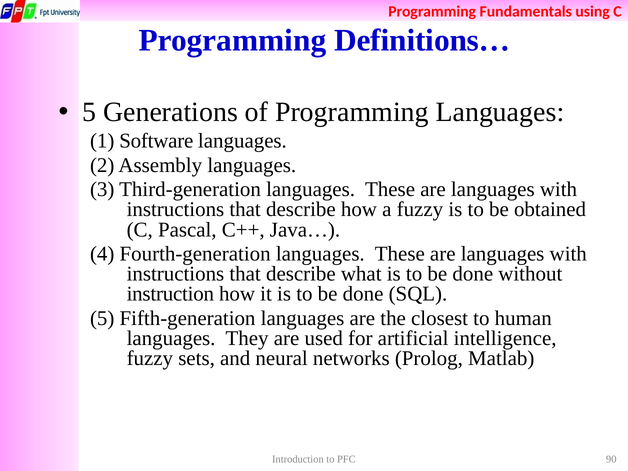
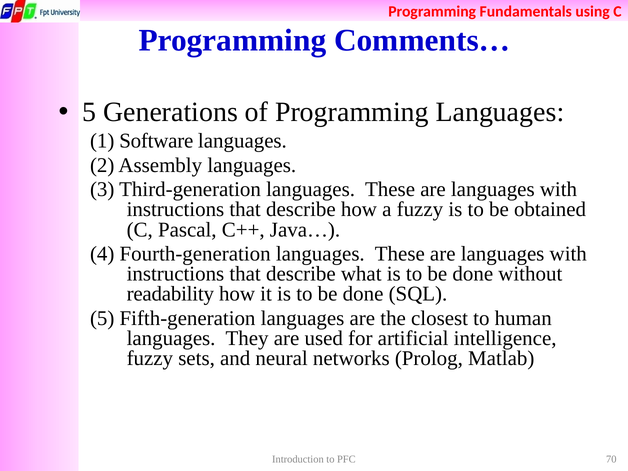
Definitions…: Definitions… -> Comments… (422, 40)
instruction: instruction -> readability (170, 294)
90: 90 -> 70 (611, 459)
